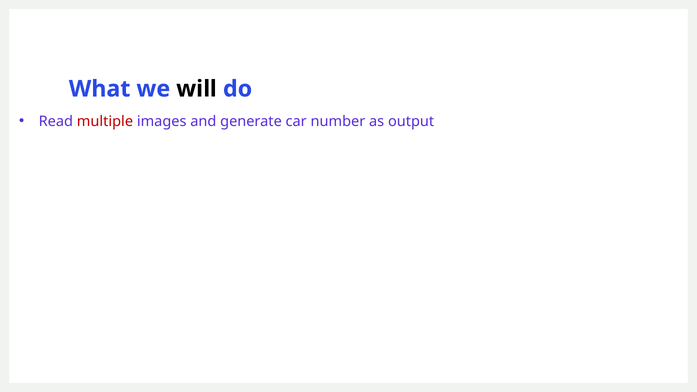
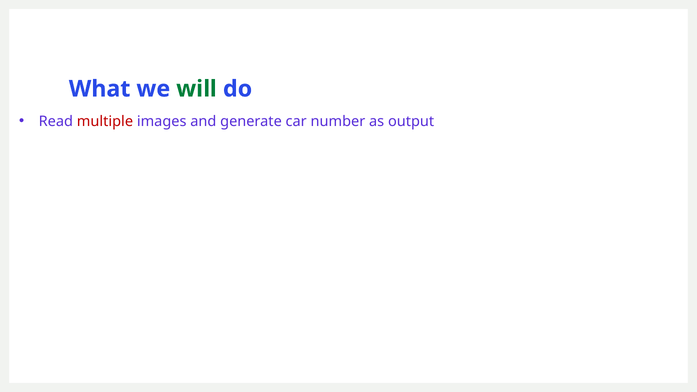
will colour: black -> green (197, 89)
